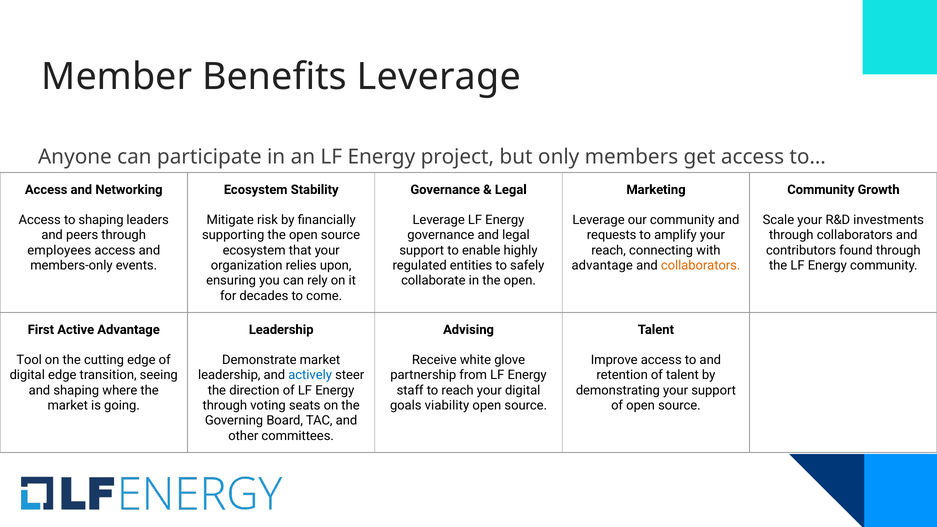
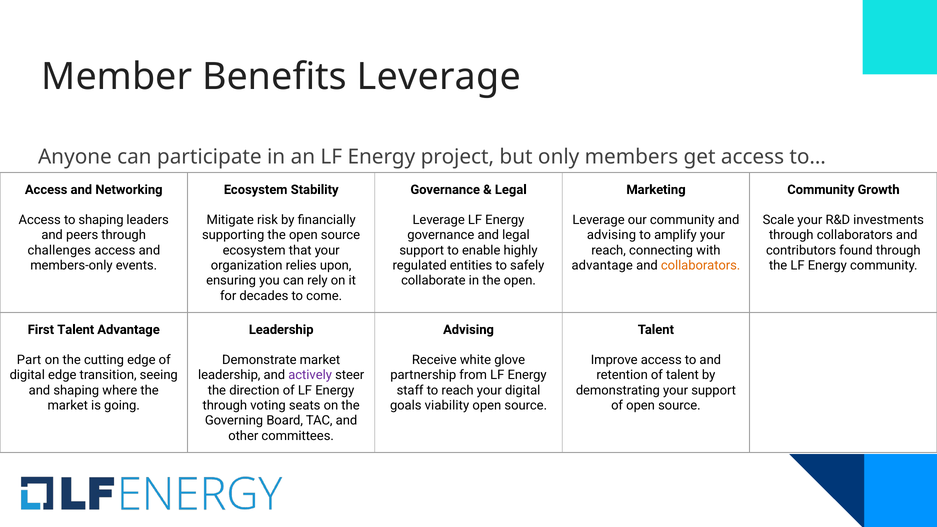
requests: requests -> advising (611, 235)
employees: employees -> challenges (59, 250)
First Active: Active -> Talent (76, 330)
Tool: Tool -> Part (29, 360)
actively colour: blue -> purple (310, 375)
